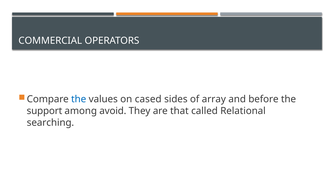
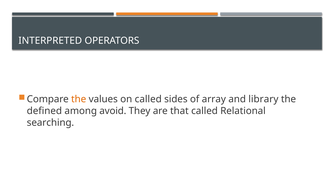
COMMERCIAL: COMMERCIAL -> INTERPRETED (50, 41)
the colour: blue -> orange (79, 99)
on cased: cased -> called (148, 99)
before: before -> library (263, 99)
support: support -> defined (44, 111)
